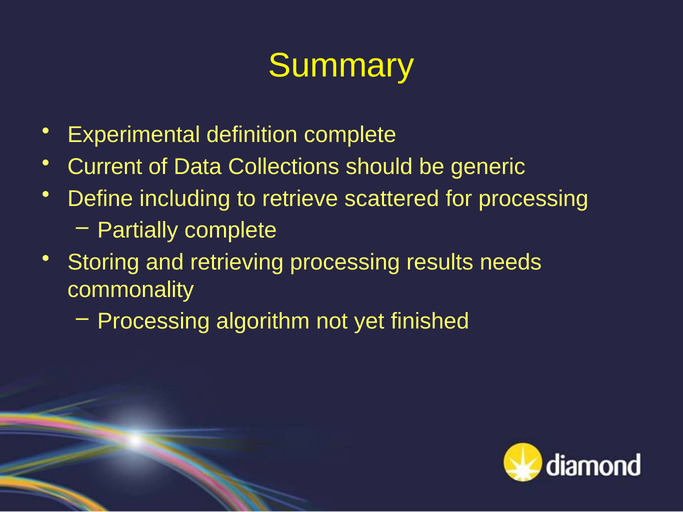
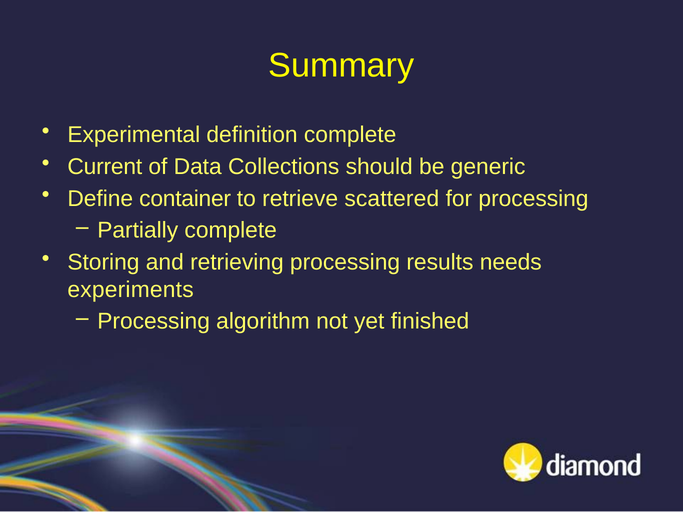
including: including -> container (185, 199)
commonality: commonality -> experiments (131, 290)
